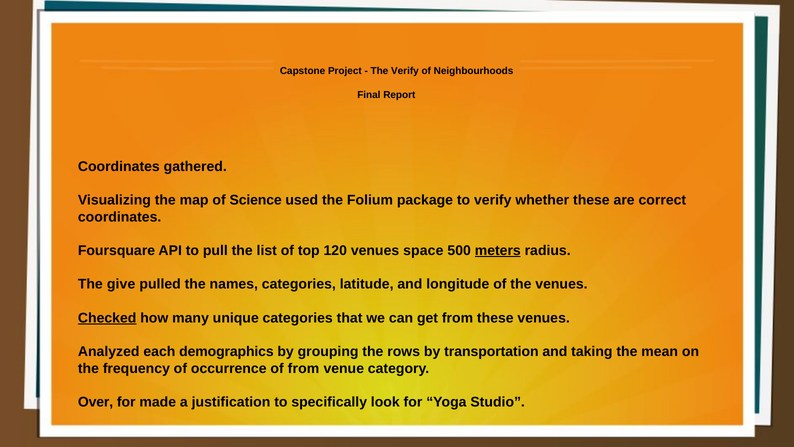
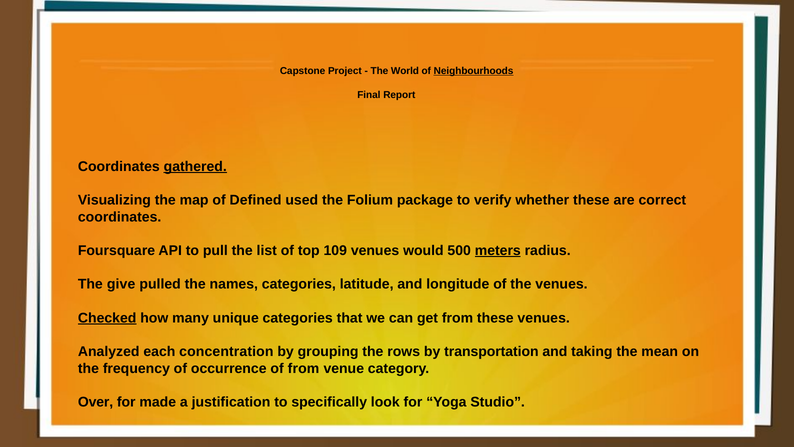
The Verify: Verify -> World (405, 71)
Neighbourhoods underline: none -> present (474, 71)
gathered underline: none -> present (195, 166)
Science: Science -> Defined (256, 200)
120: 120 -> 109 (335, 250)
space: space -> would (423, 250)
demographics: demographics -> concentration (226, 351)
